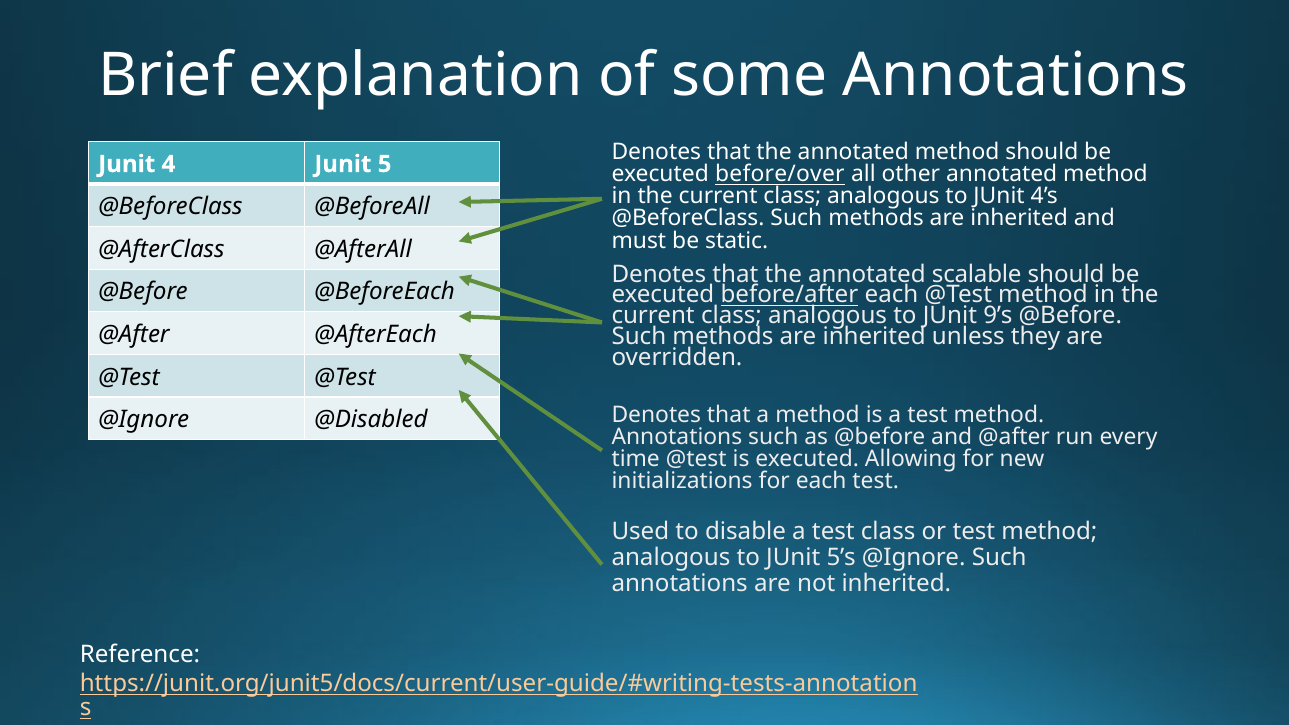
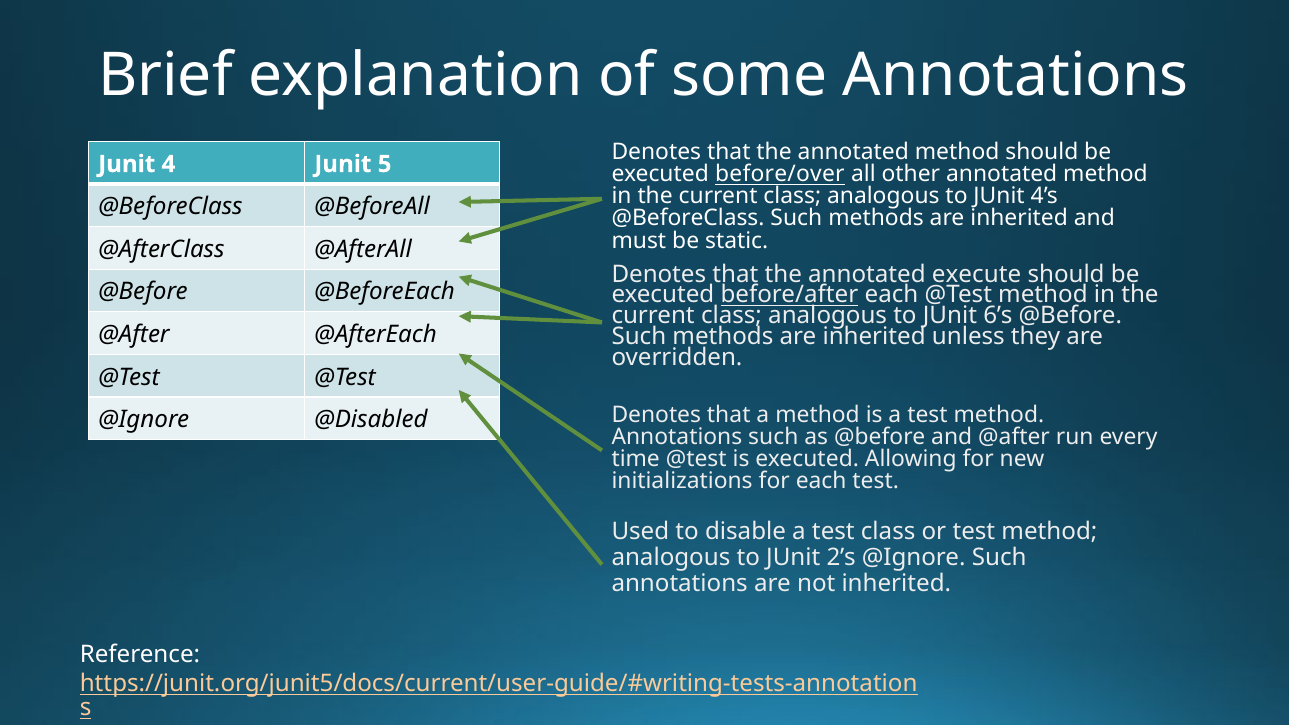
scalable: scalable -> execute (977, 274)
9’s: 9’s -> 6’s (998, 316)
5’s: 5’s -> 2’s (841, 558)
